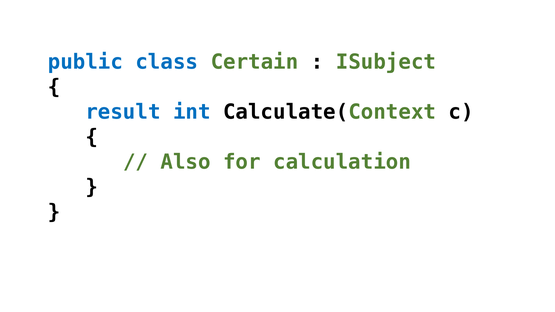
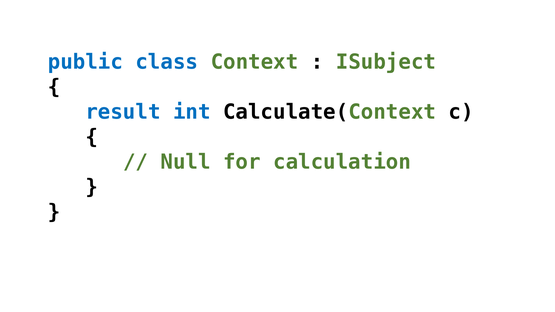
Certain: Certain -> Context (255, 62)
Also: Also -> Null (186, 162)
